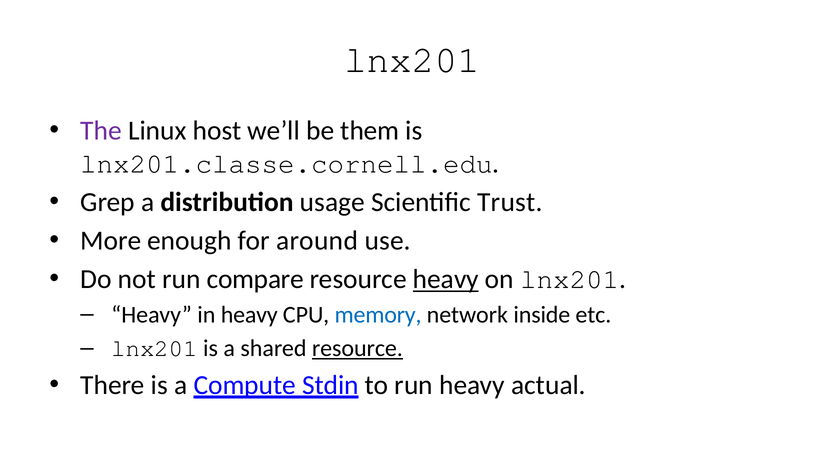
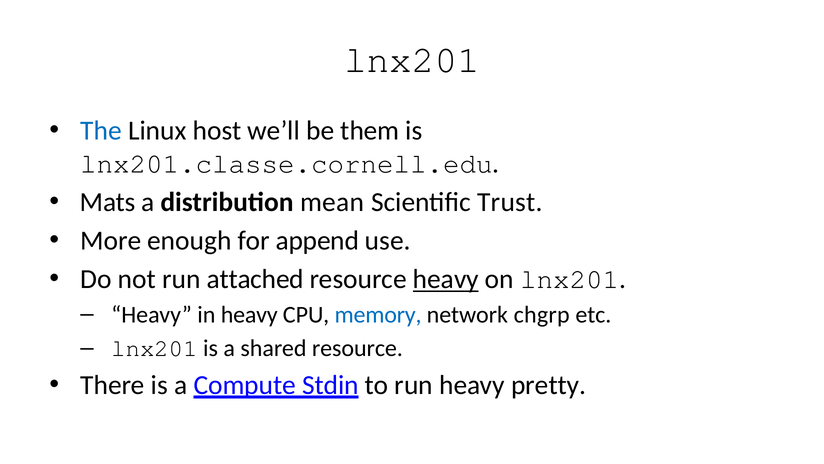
The colour: purple -> blue (101, 131)
Grep: Grep -> Mats (108, 202)
usage: usage -> mean (332, 202)
around: around -> append (317, 241)
compare: compare -> attached (255, 279)
inside: inside -> chgrp (542, 314)
resource underline: present -> none (357, 348)
actual: actual -> pretty (549, 385)
